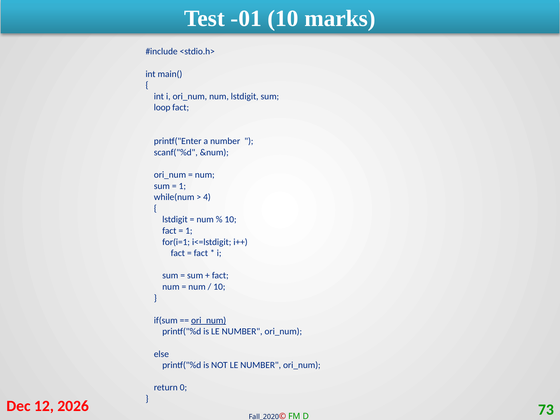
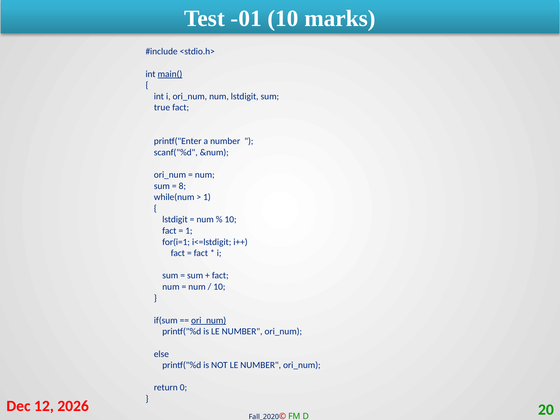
main( underline: none -> present (170, 74)
loop: loop -> true (162, 108)
1: 1 -> 8 (182, 186)
4: 4 -> 1 (207, 197)
73: 73 -> 20 (546, 410)
